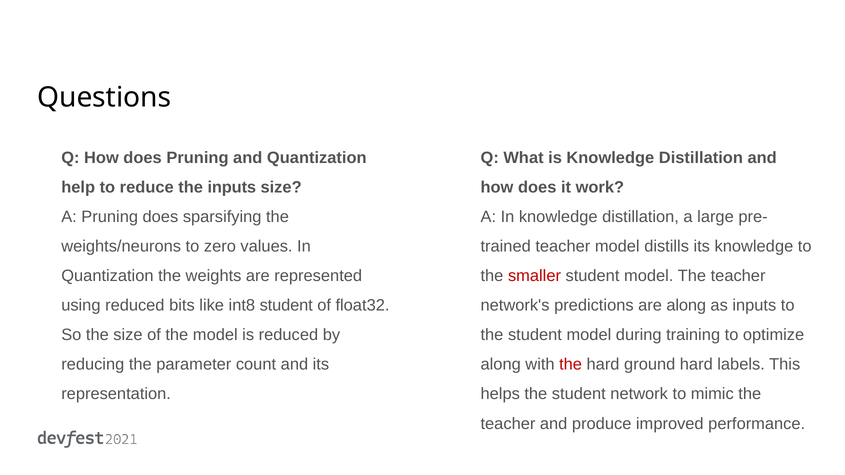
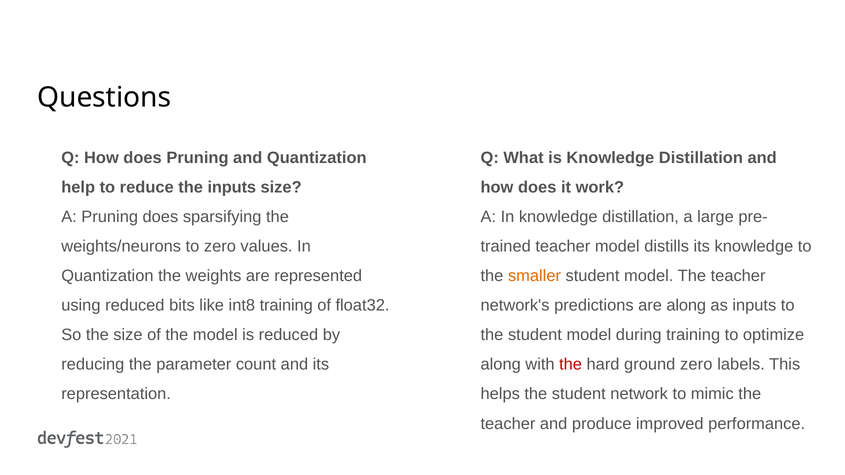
smaller colour: red -> orange (535, 276)
int8 student: student -> training (286, 306)
ground hard: hard -> zero (696, 365)
